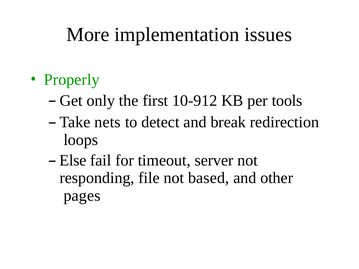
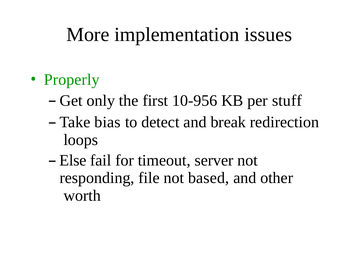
10-912: 10-912 -> 10-956 (195, 101)
tools: tools -> stuff (287, 101)
nets: nets -> bias (108, 122)
pages: pages -> worth (82, 196)
